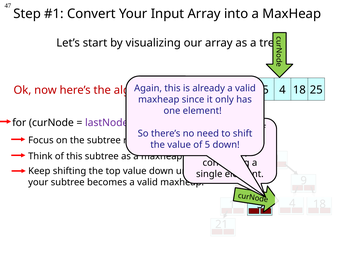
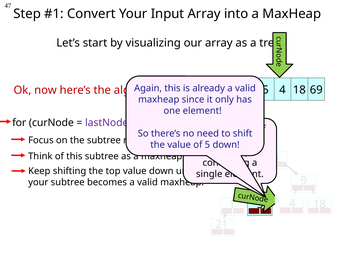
25: 25 -> 69 (316, 90)
